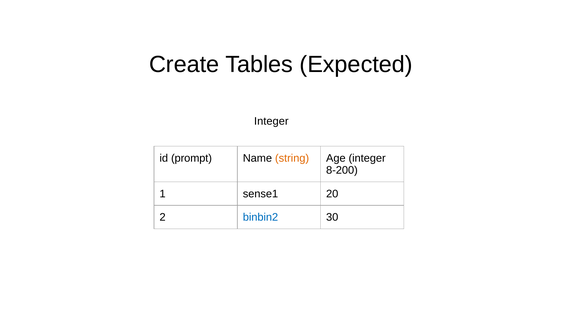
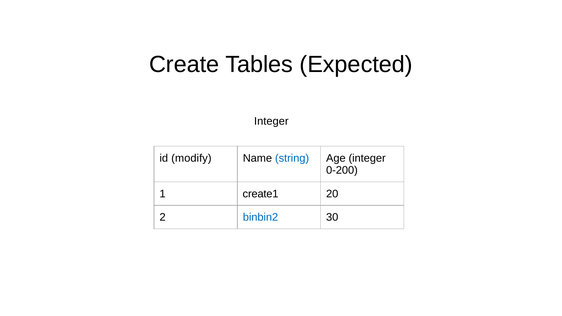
prompt: prompt -> modify (191, 158)
string colour: orange -> blue (292, 158)
8-200: 8-200 -> 0-200 (342, 170)
sense1: sense1 -> create1 (261, 194)
